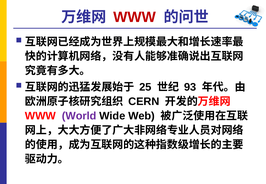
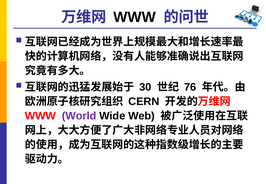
WWW colour: red -> black (135, 17)
25: 25 -> 30 (145, 87)
93: 93 -> 76 (190, 87)
